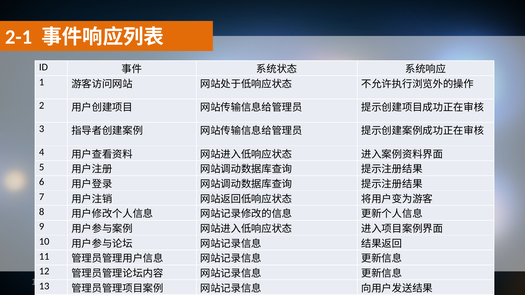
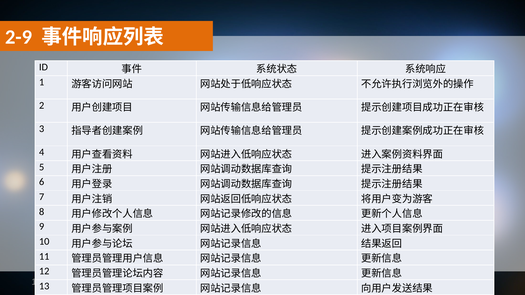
2-1: 2-1 -> 2-9 (19, 37)
